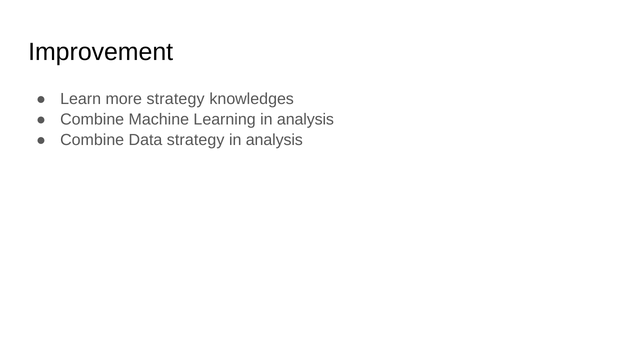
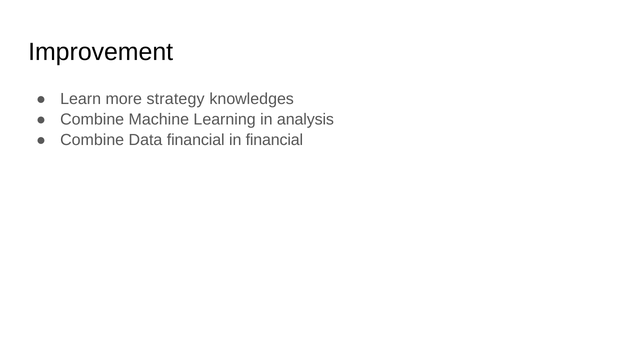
Data strategy: strategy -> financial (196, 140)
analysis: analysis -> financial (274, 140)
